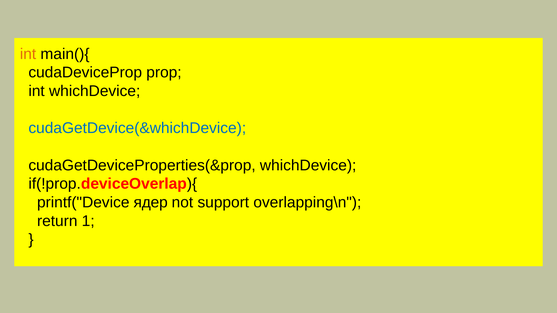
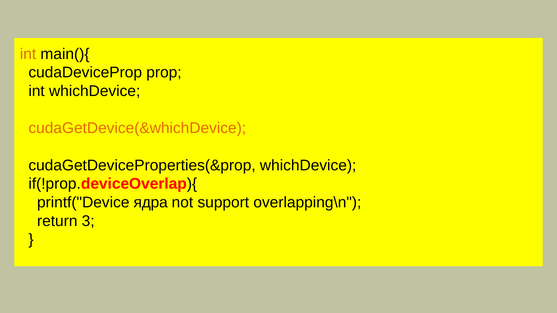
cudaGetDevice(&whichDevice colour: blue -> orange (137, 128)
ядер: ядер -> ядра (151, 203)
1: 1 -> 3 (88, 221)
